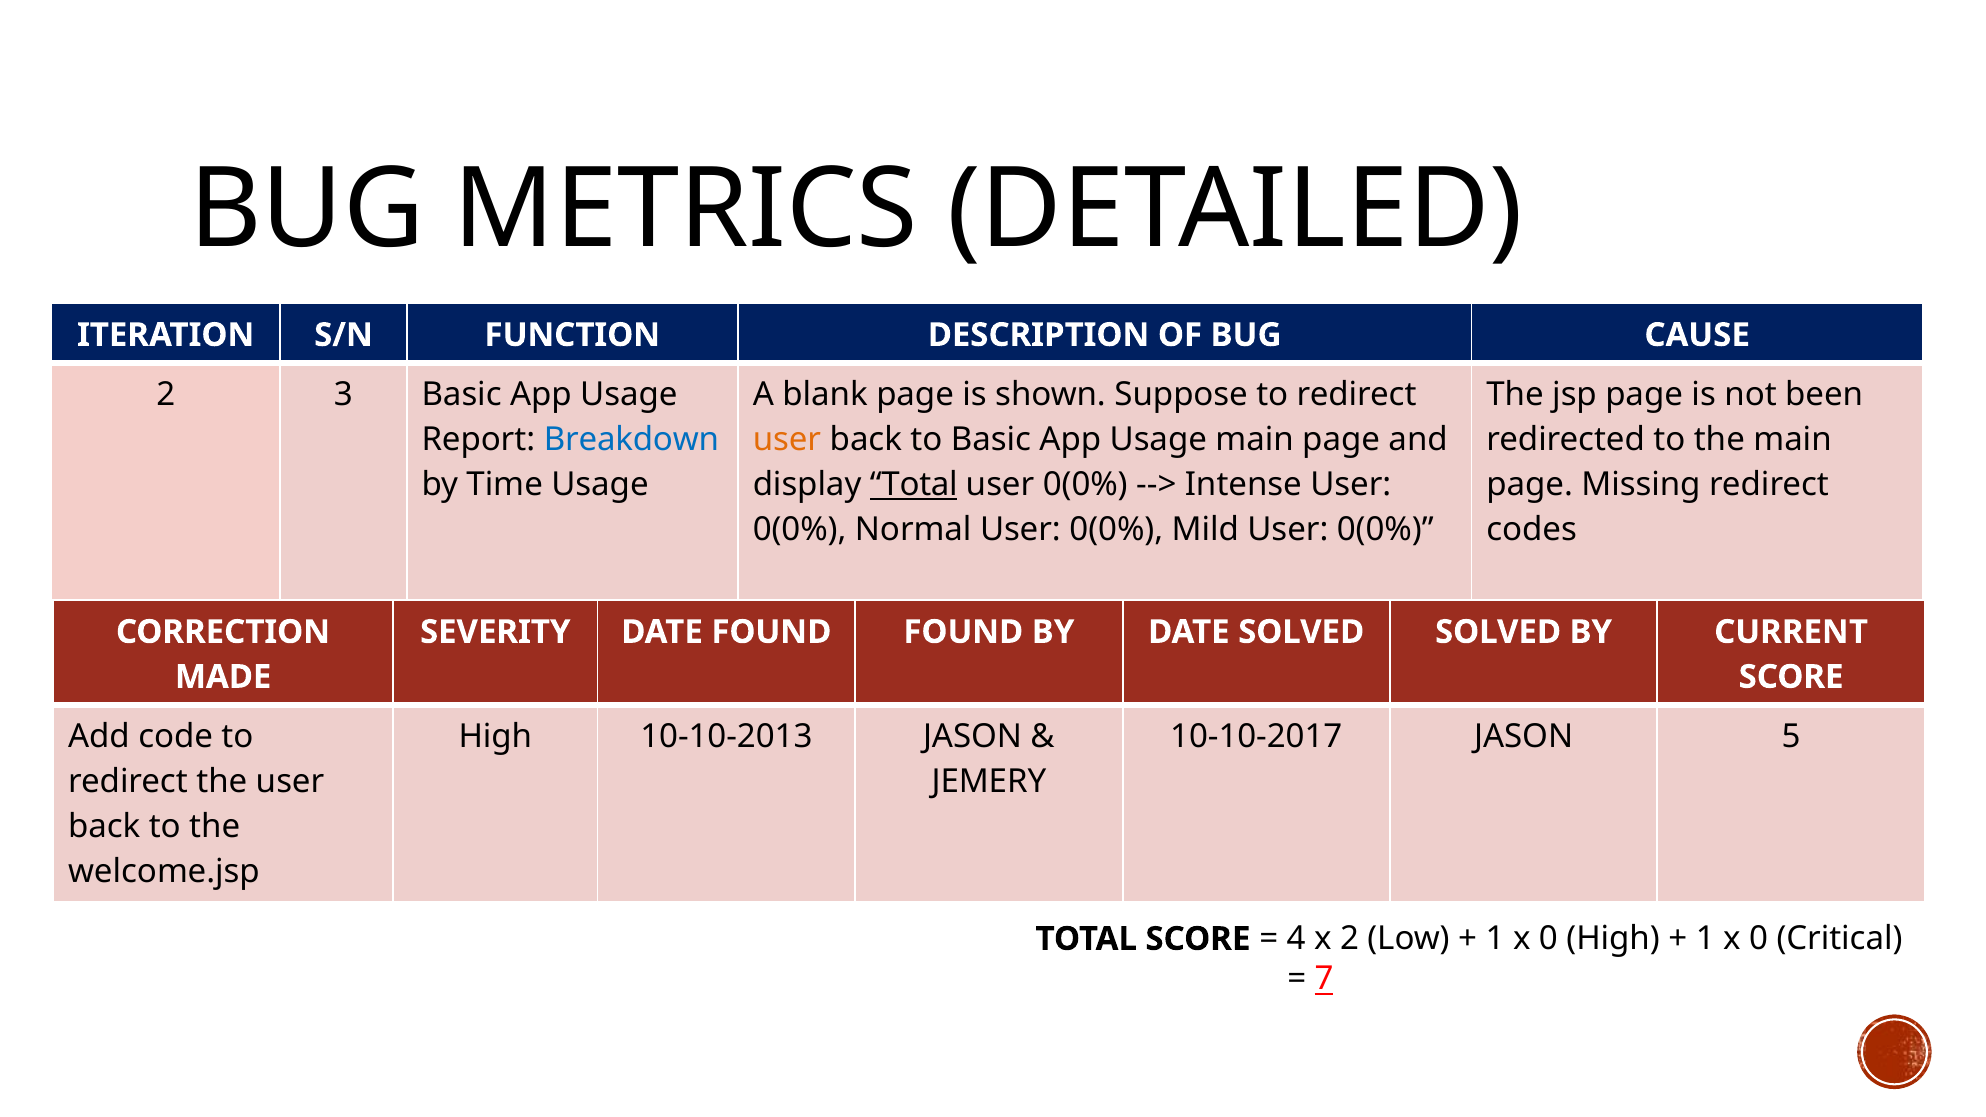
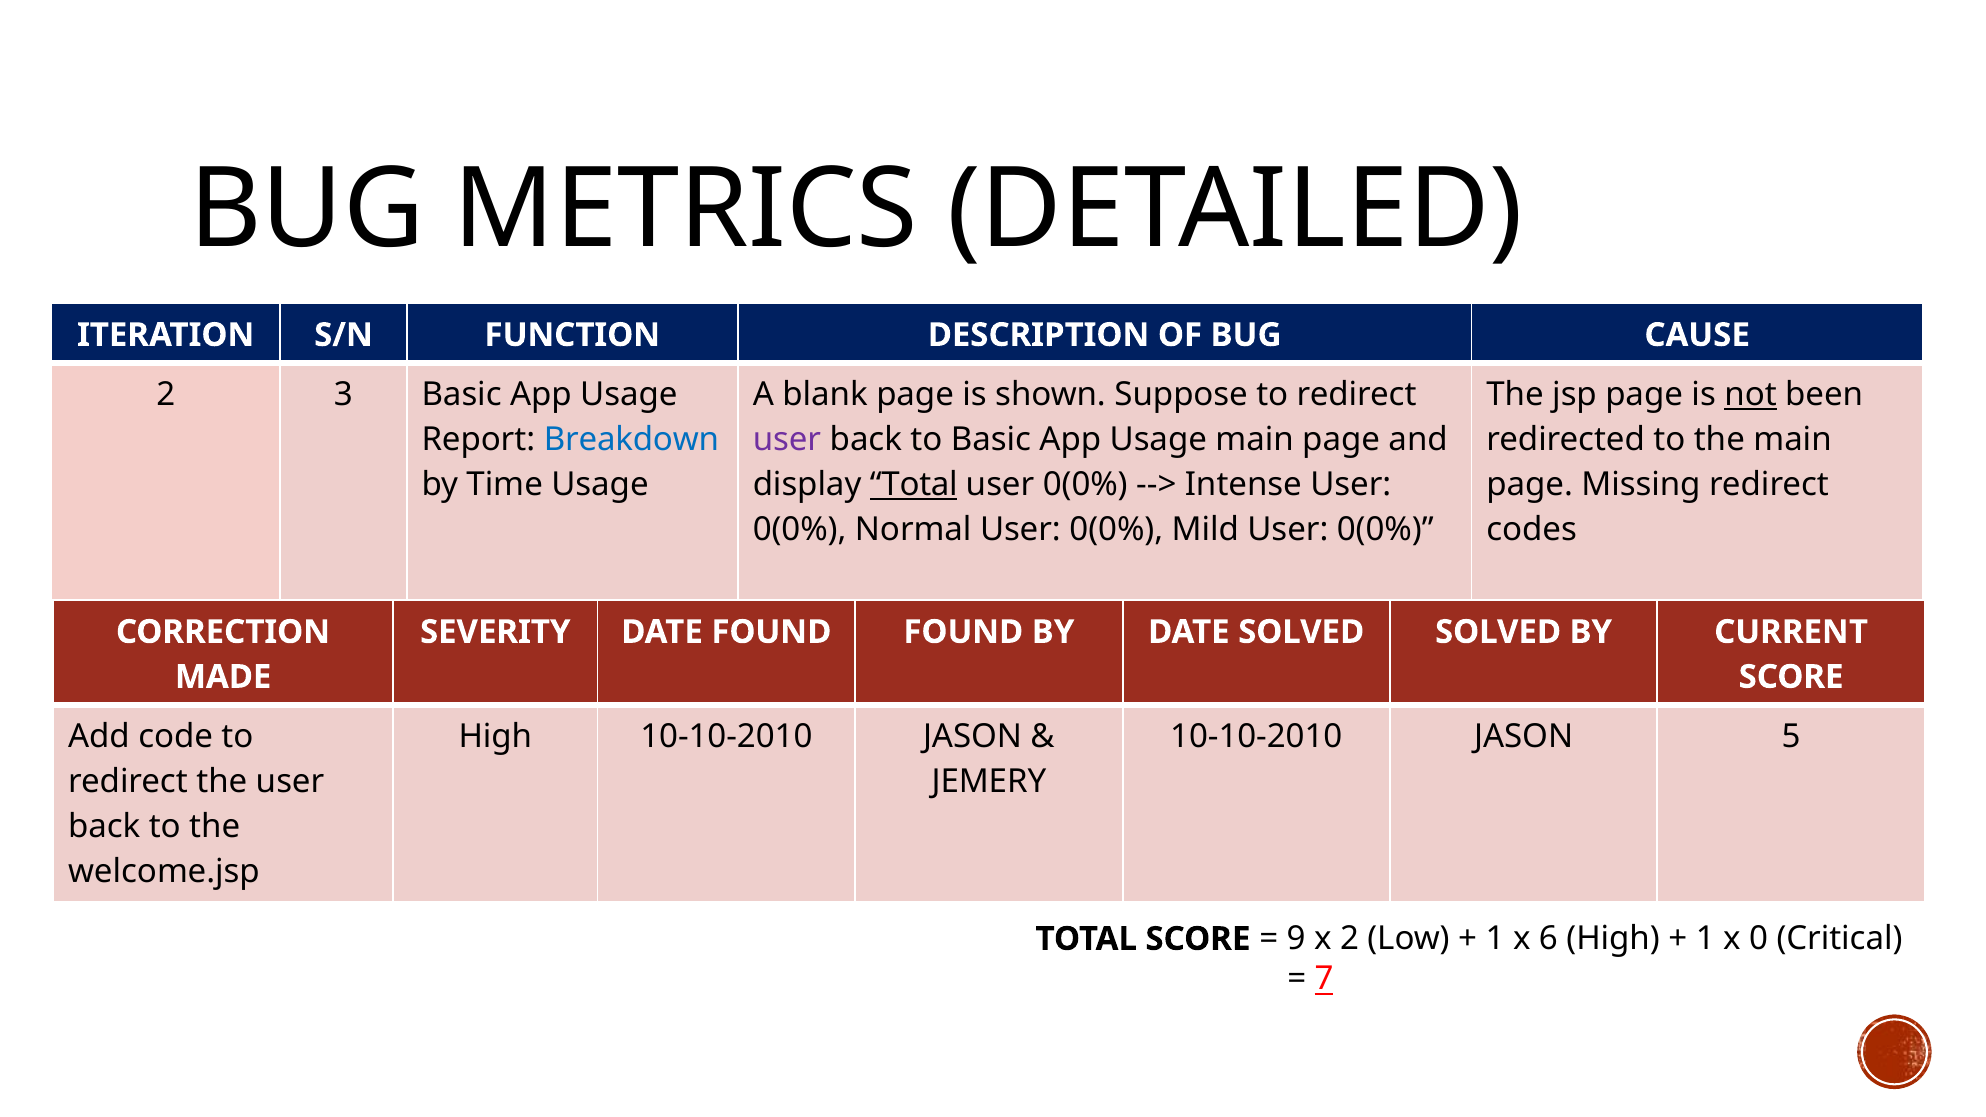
not underline: none -> present (1751, 395)
user colour: orange -> purple (787, 440)
High 10-10-2013: 10-10-2013 -> 10-10-2010 (726, 737)
10-10-2017: 10-10-2017 -> 10-10-2010 (1256, 737)
4: 4 -> 9 (1296, 939)
0: 0 -> 6 (1548, 939)
